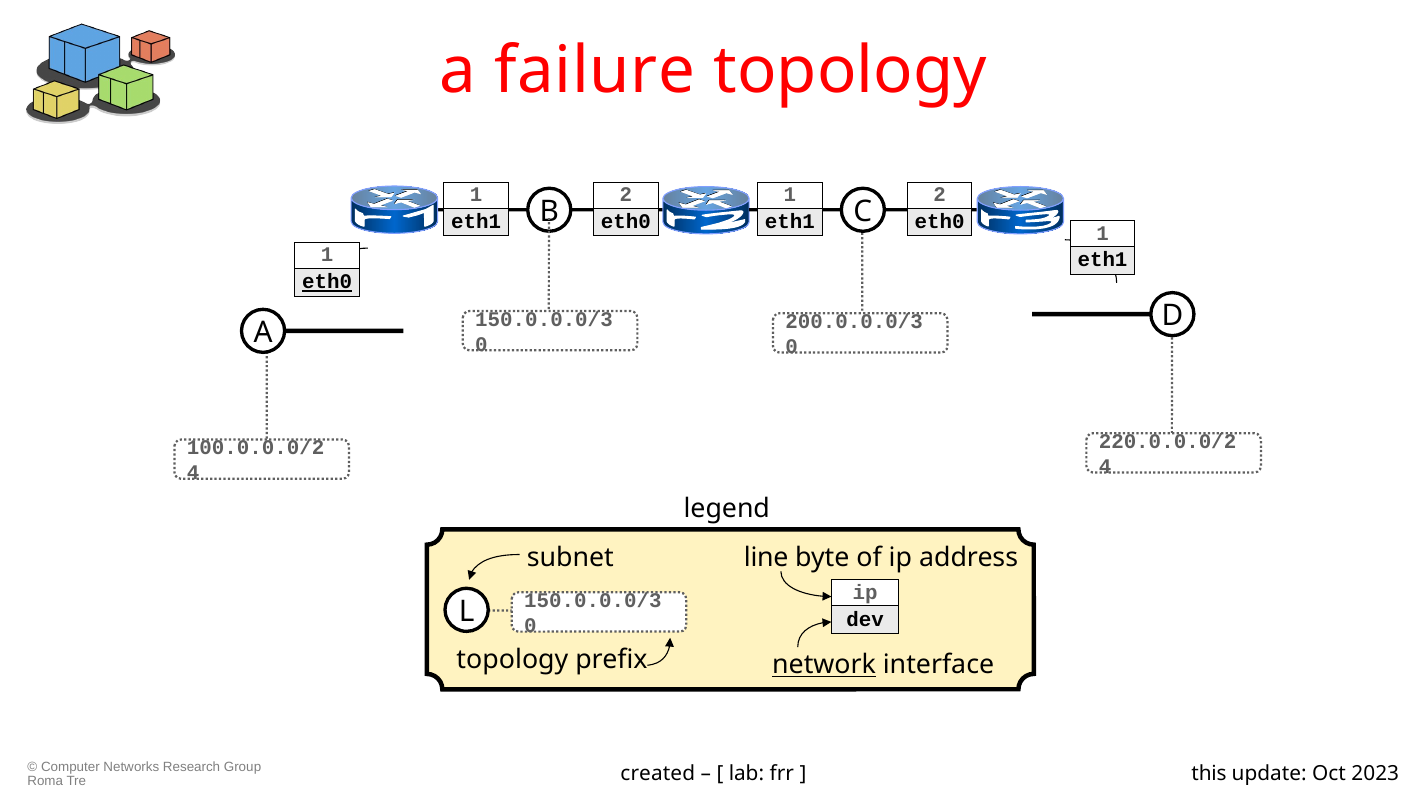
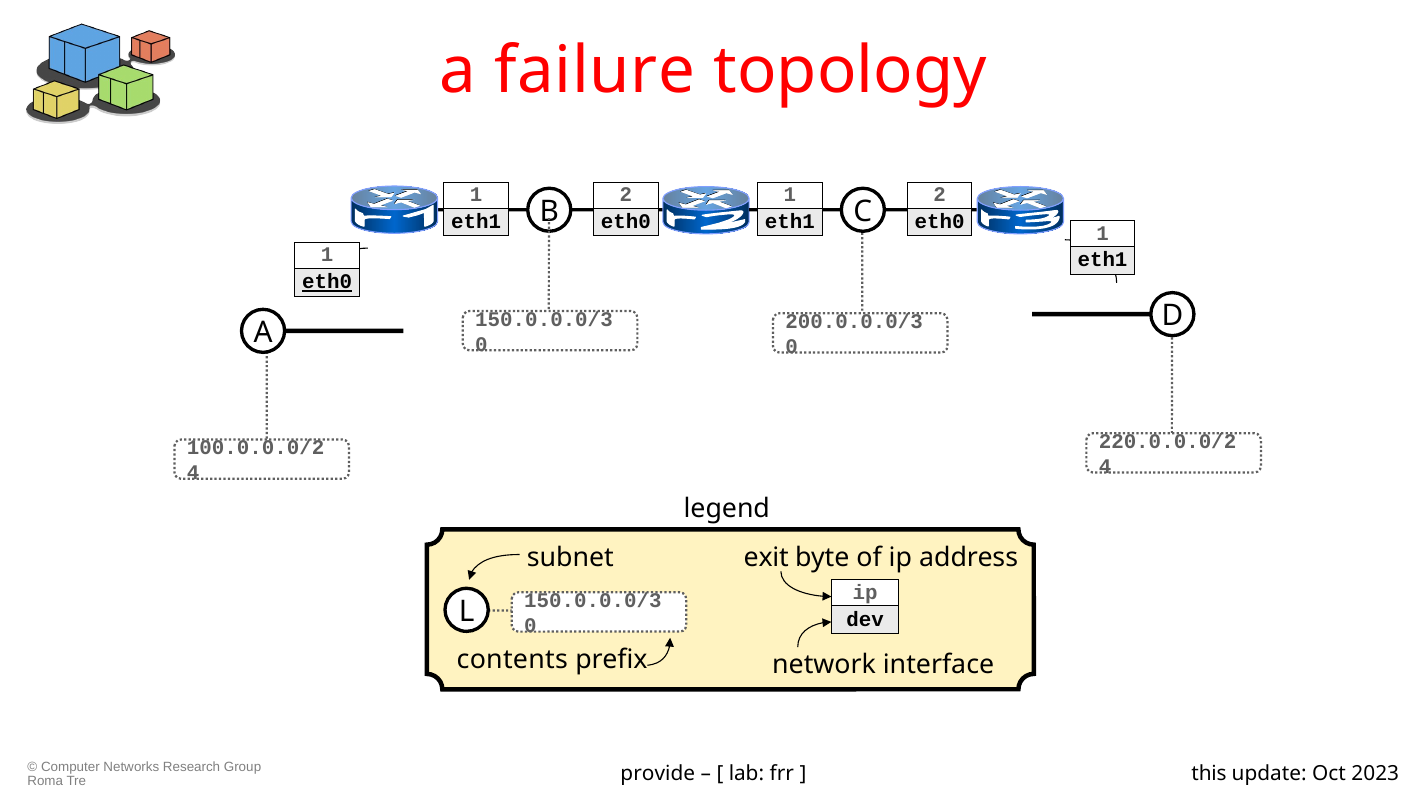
line: line -> exit (766, 558)
topology: topology -> contents (512, 660)
network underline: present -> none (824, 666)
created: created -> provide (658, 775)
